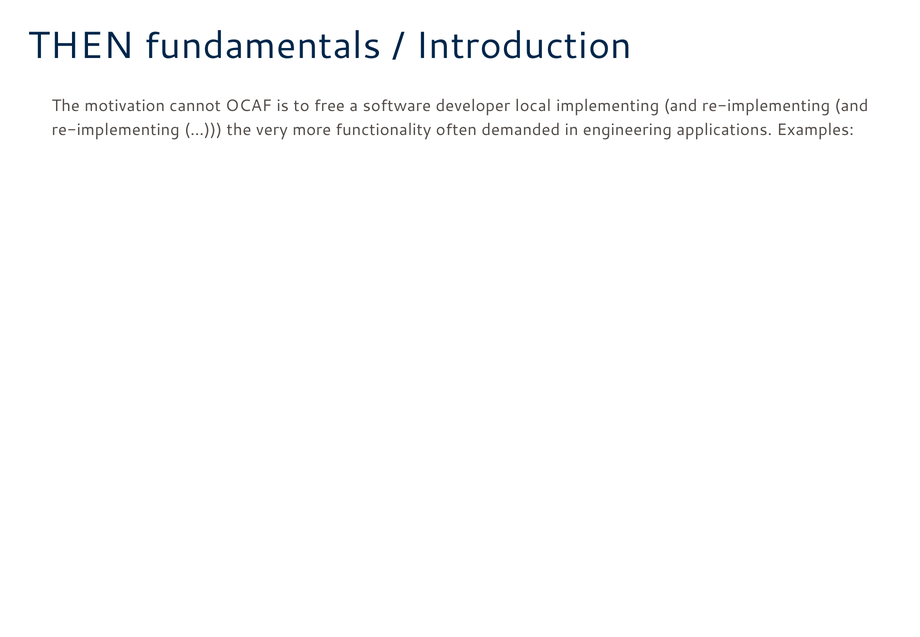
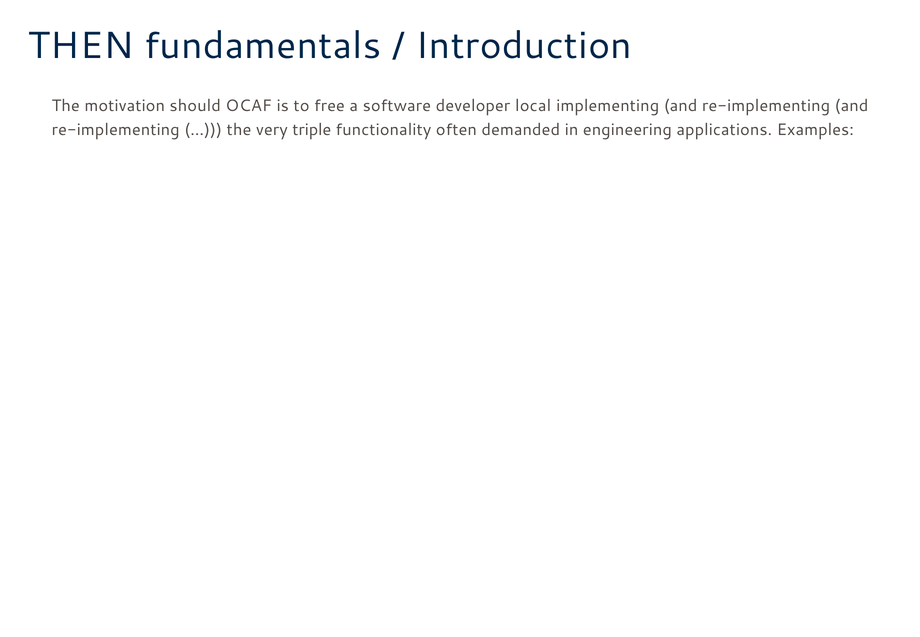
cannot: cannot -> should (195, 106)
more: more -> triple (312, 130)
